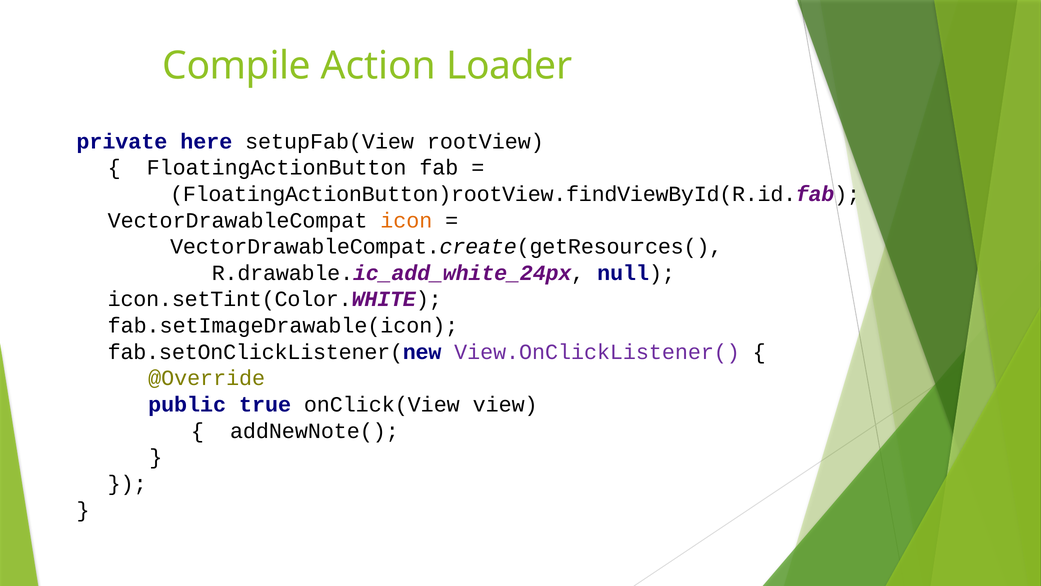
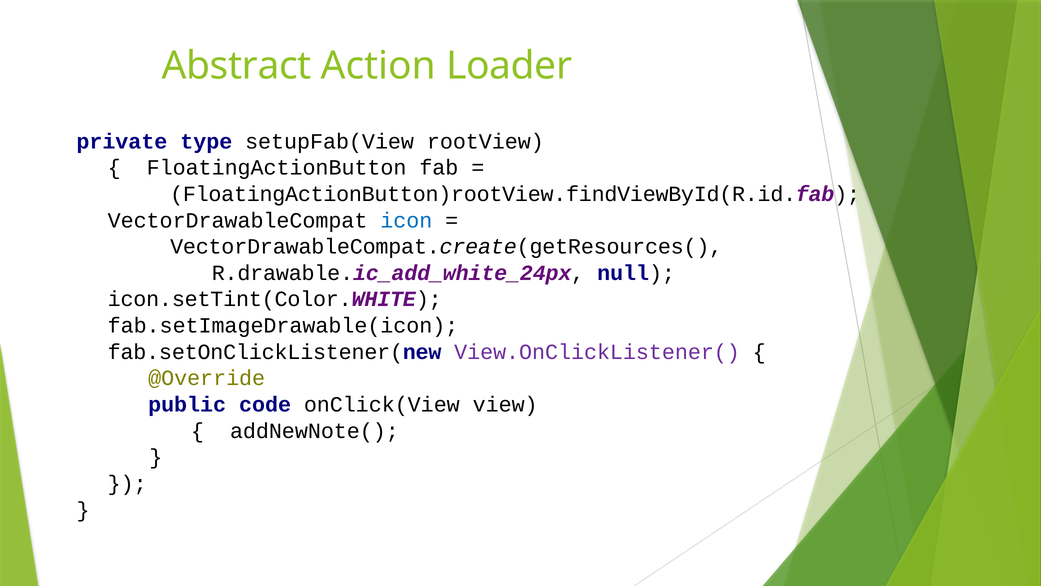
Compile: Compile -> Abstract (237, 66)
here: here -> type (206, 141)
icon colour: orange -> blue (406, 220)
true: true -> code (265, 404)
